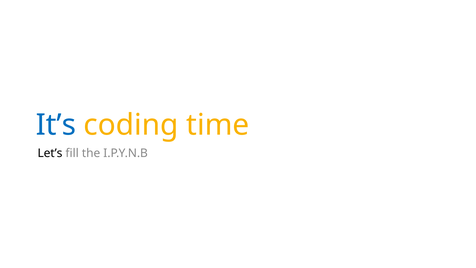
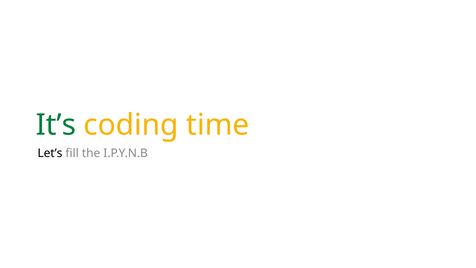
It’s colour: blue -> green (56, 125)
